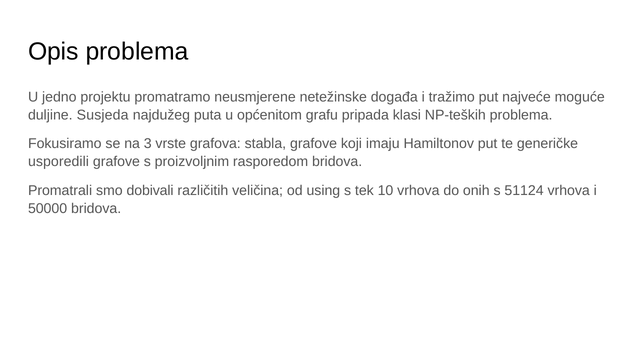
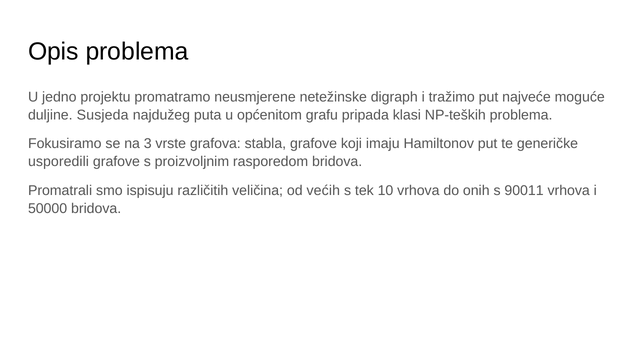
događa: događa -> digraph (394, 97)
dobivali: dobivali -> ispisuju (150, 190)
using: using -> većih (323, 190)
51124: 51124 -> 90011 (524, 190)
